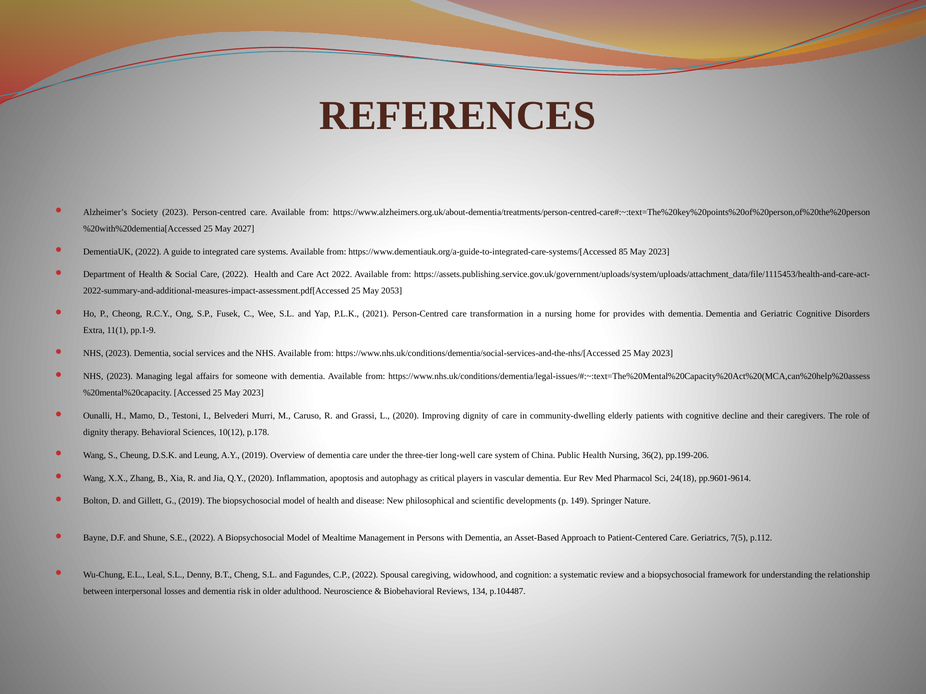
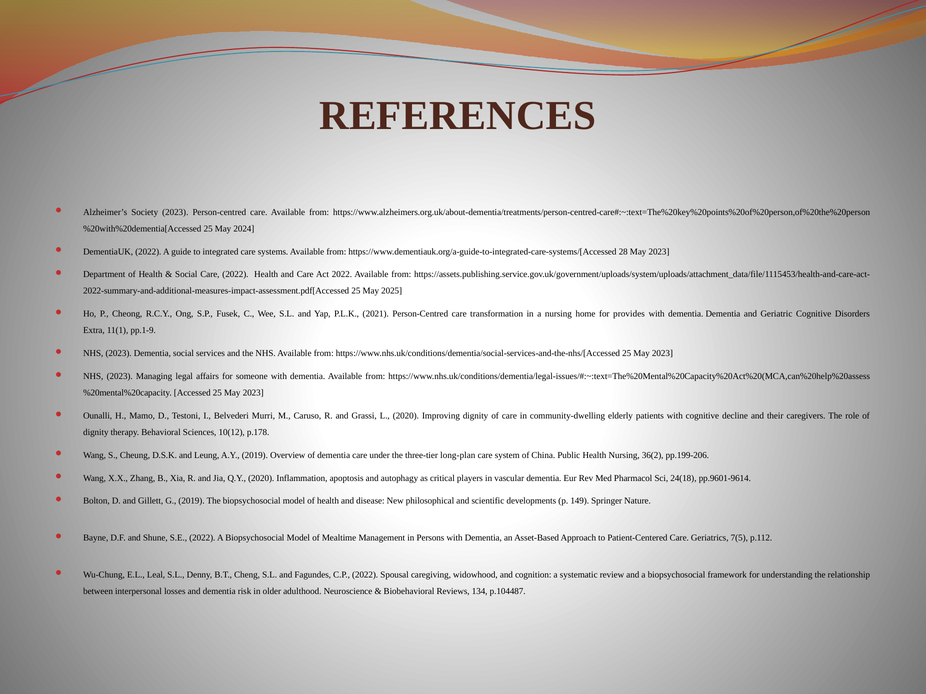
2027: 2027 -> 2024 (244, 229)
85: 85 -> 28 (623, 252)
2053: 2053 -> 2025 (392, 291)
long‐well: long‐well -> long‐plan (458, 455)
